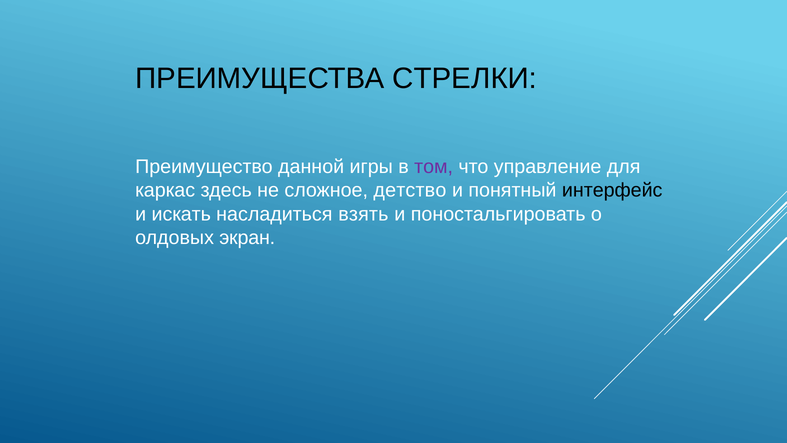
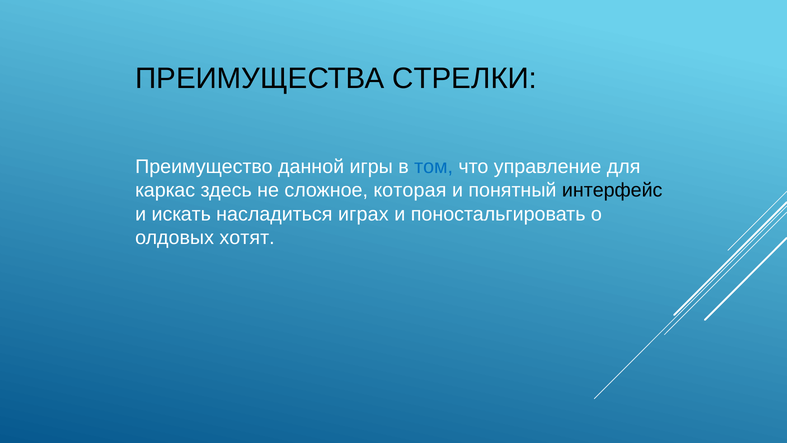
том colour: purple -> blue (434, 167)
детство: детство -> которая (410, 190)
взять: взять -> играх (363, 214)
экран: экран -> хотят (247, 238)
